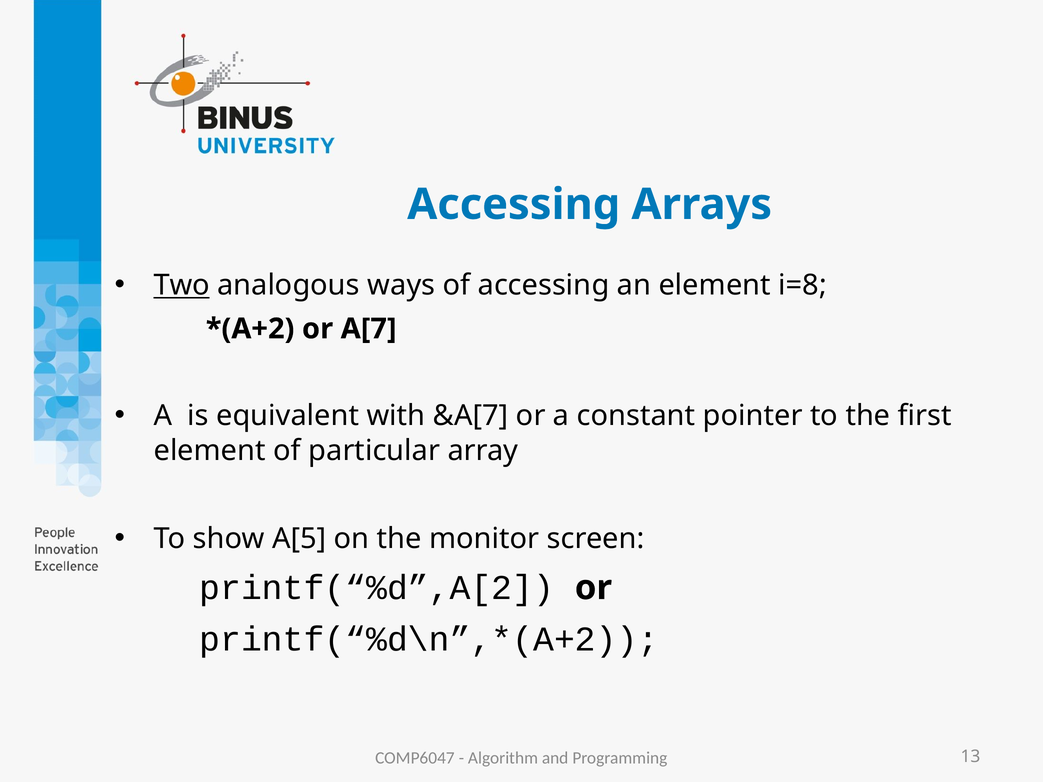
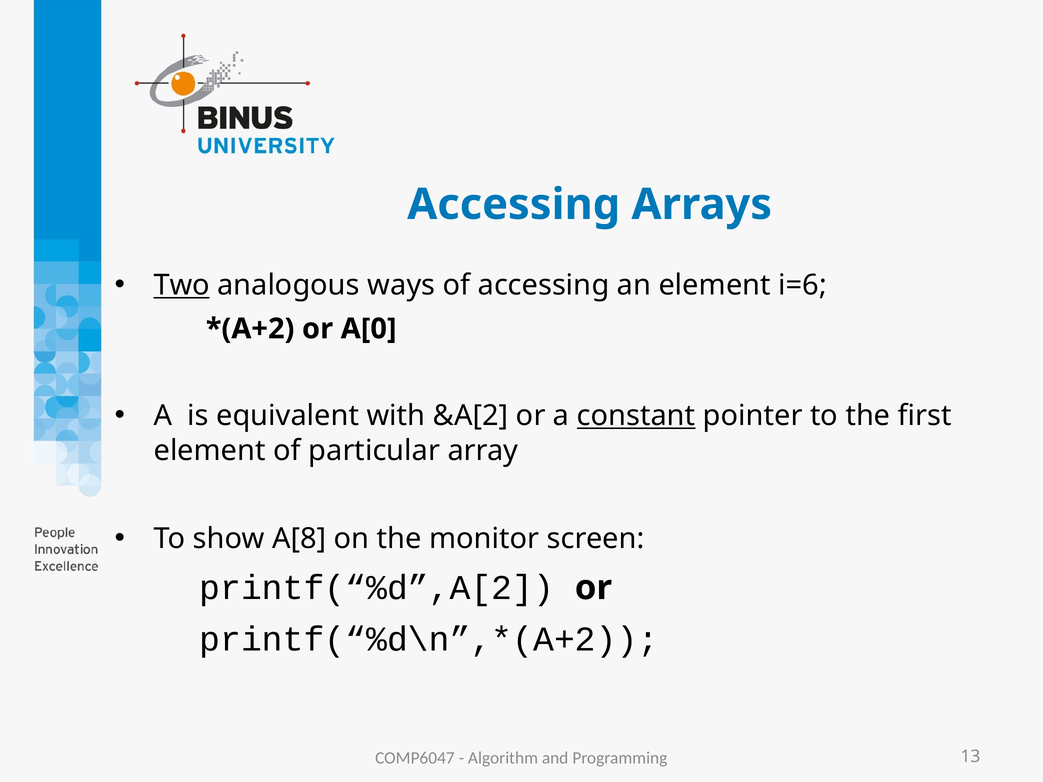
i=8: i=8 -> i=6 (803, 285)
A[7: A[7 -> A[0 (369, 329)
&A[7: &A[7 -> &A[2 (471, 416)
constant underline: none -> present (636, 416)
A[5: A[5 -> A[8 (299, 539)
